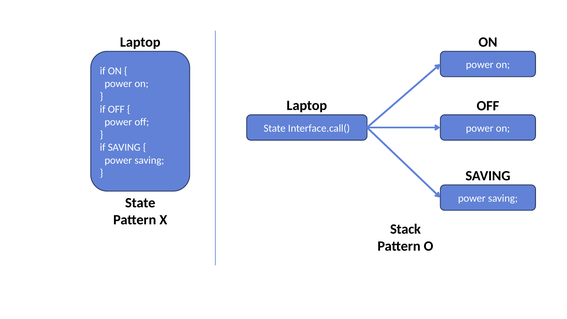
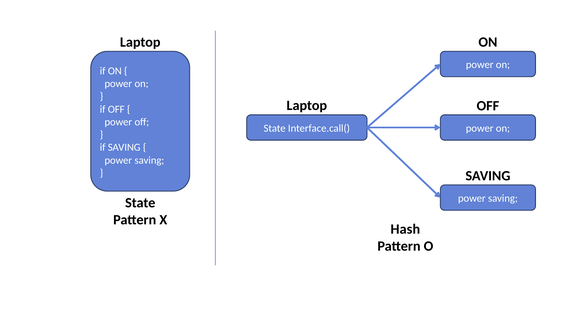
Stack: Stack -> Hash (405, 229)
